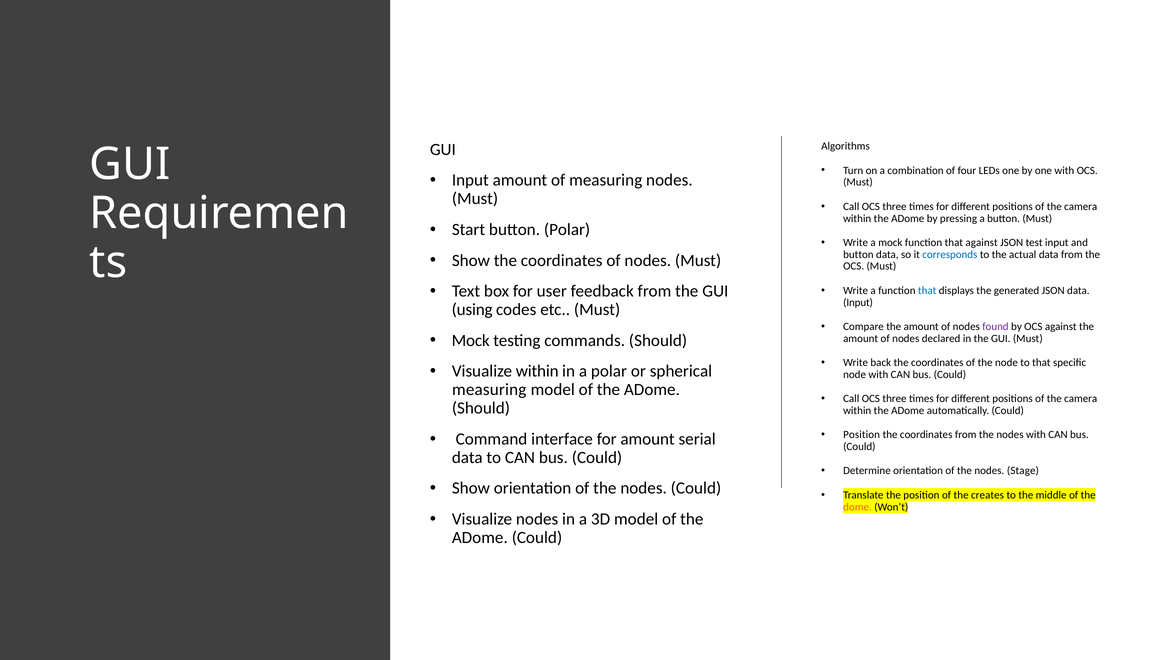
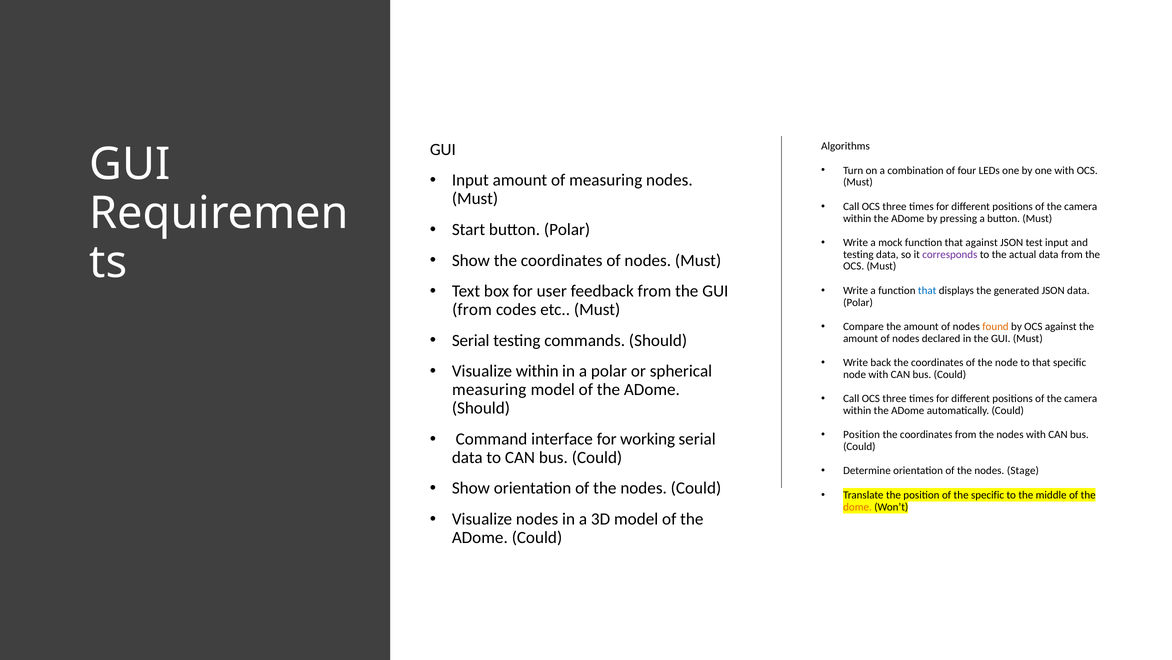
button: button -> testing (858, 254)
corresponds colour: blue -> purple (950, 254)
Input: Input -> Polar (858, 302)
using: using -> from (472, 309)
found colour: purple -> orange (995, 326)
Mock: Mock -> Serial (471, 340)
for amount: amount -> working (648, 439)
the creates: creates -> specific (988, 494)
